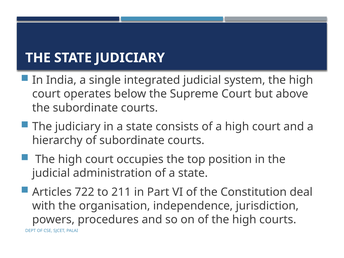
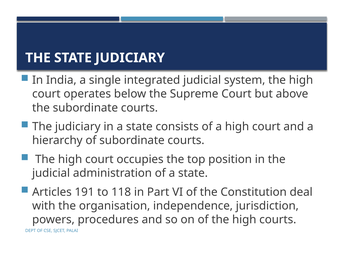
722: 722 -> 191 (85, 192)
211: 211 -> 118 (121, 192)
